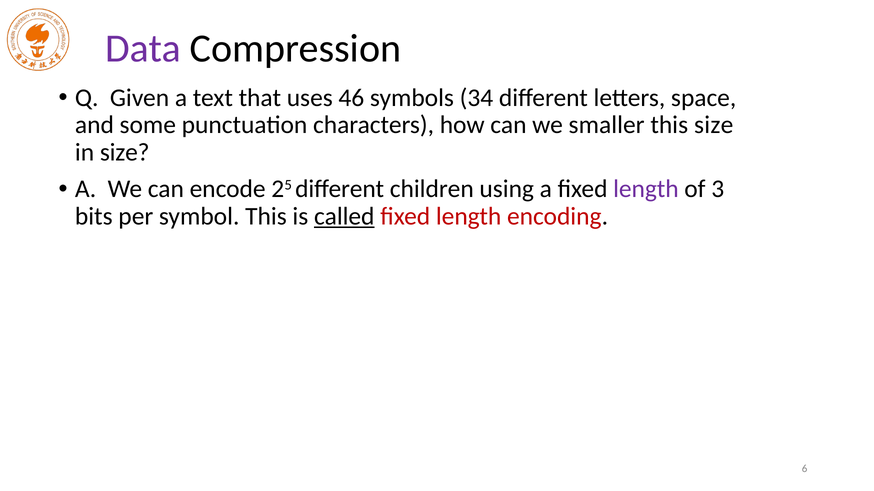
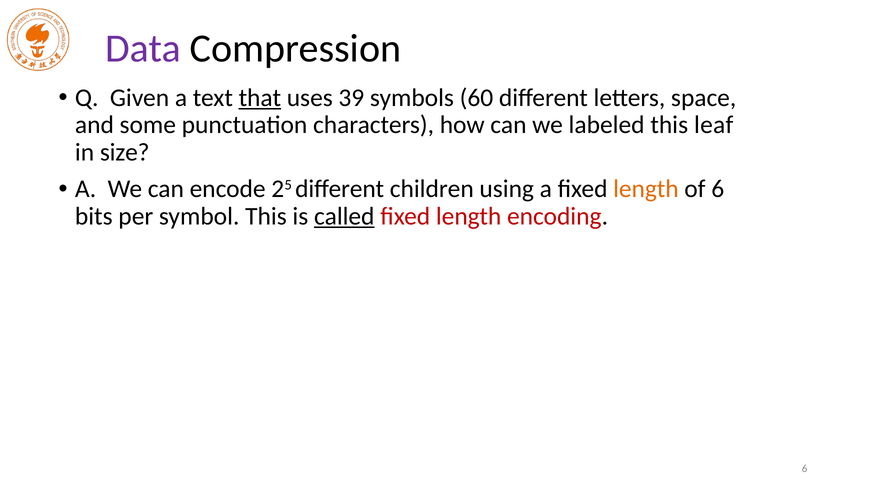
that underline: none -> present (260, 98)
46: 46 -> 39 (351, 98)
34: 34 -> 60 (476, 98)
smaller: smaller -> labeled (607, 125)
this size: size -> leaf (714, 125)
length colour: purple -> orange (646, 189)
of 3: 3 -> 6 (718, 189)
